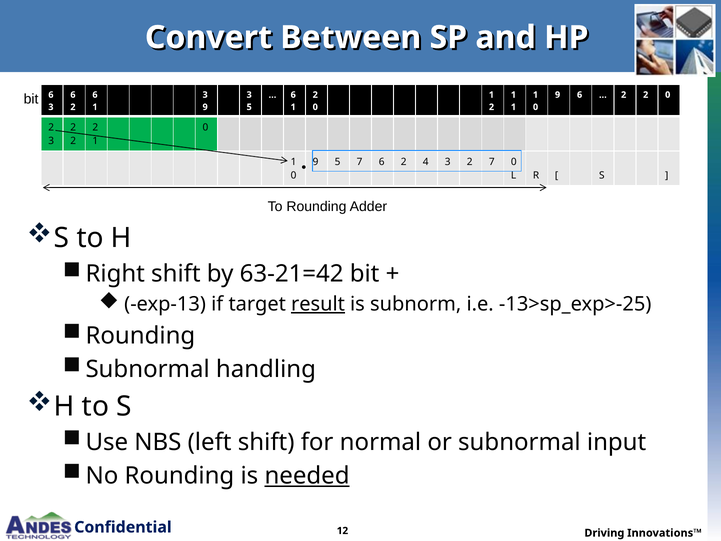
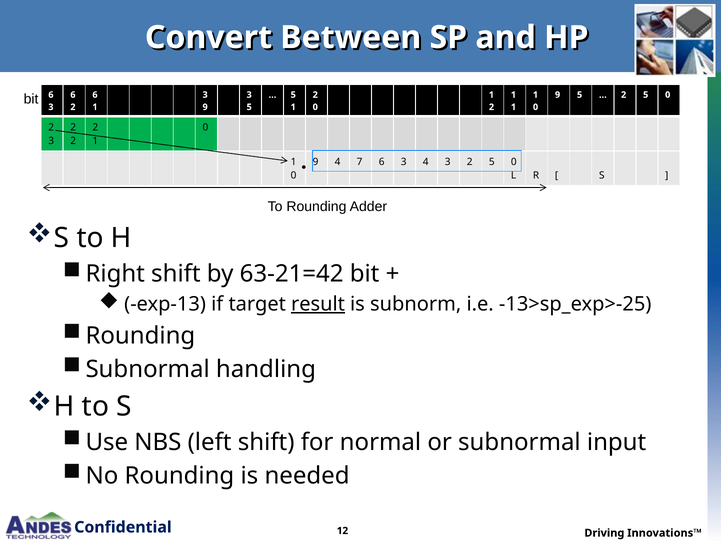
6: 6 -> 5 (293, 95)
9 6: 6 -> 5 (580, 95)
2: 2 -> 5 (646, 95)
9 5: 5 -> 4 (338, 162)
7 6 2: 2 -> 3 (404, 162)
3 2 7: 7 -> 5 (492, 162)
needed underline: present -> none (307, 476)
